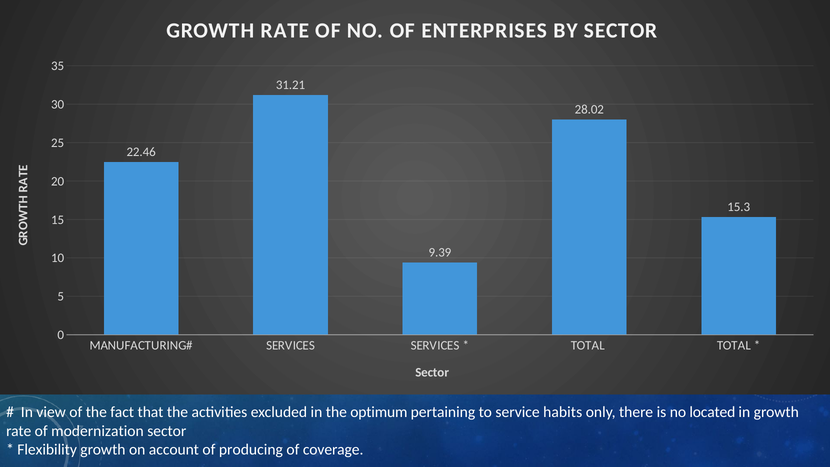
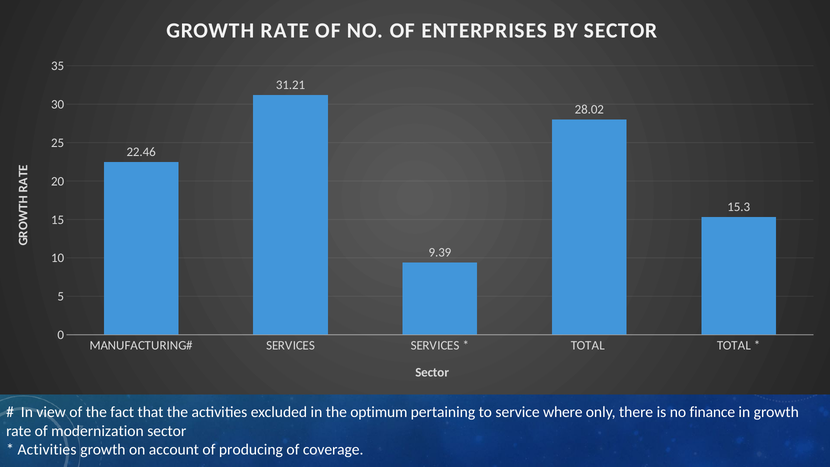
habits: habits -> where (563, 412)
located: located -> finance (712, 412)
Flexibility: Flexibility -> Activities (47, 450)
